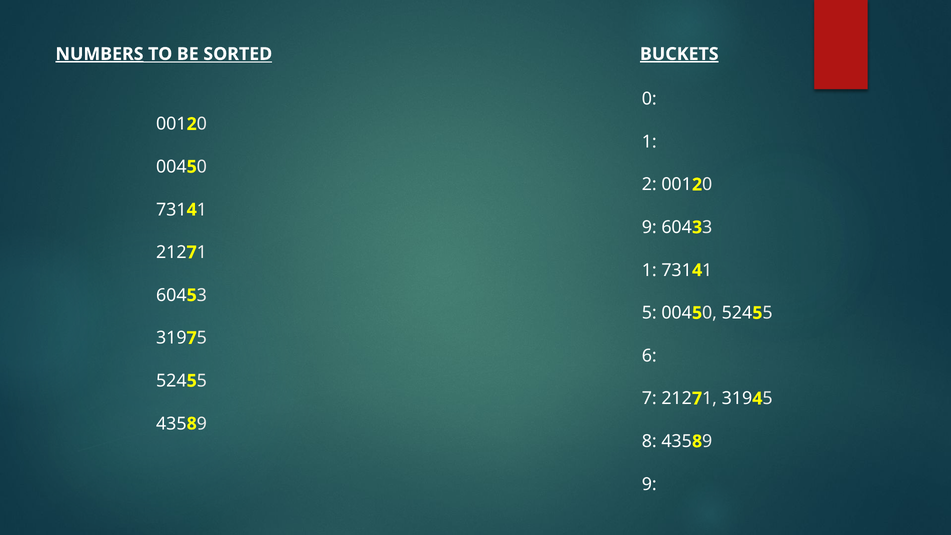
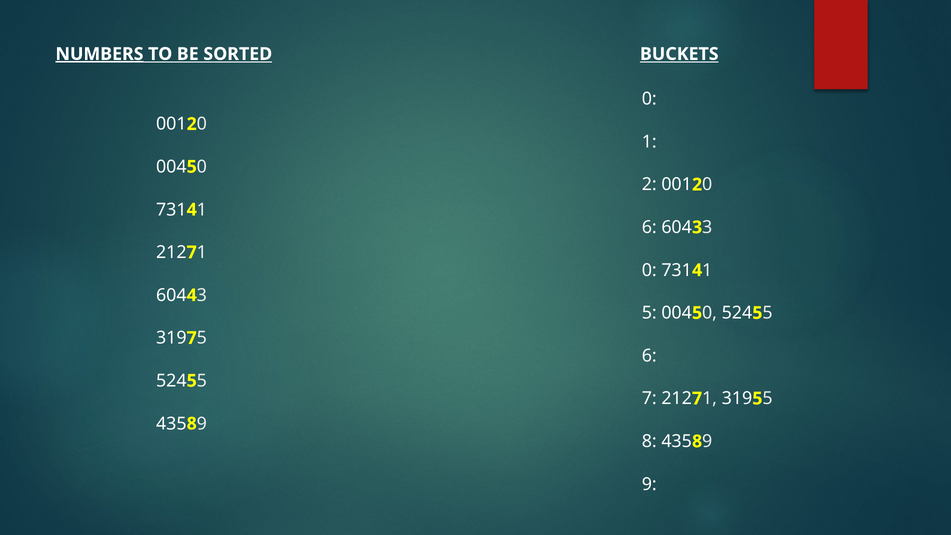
BUCKETS underline: present -> none (679, 54)
9: 9 -> 6 (649, 227)
1: 1 -> 0 (649, 270)
5: 5 -> 4 (192, 295)
4: 4 -> 5 (757, 399)
